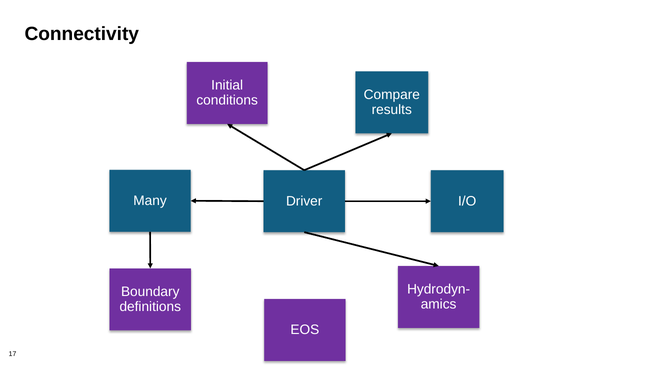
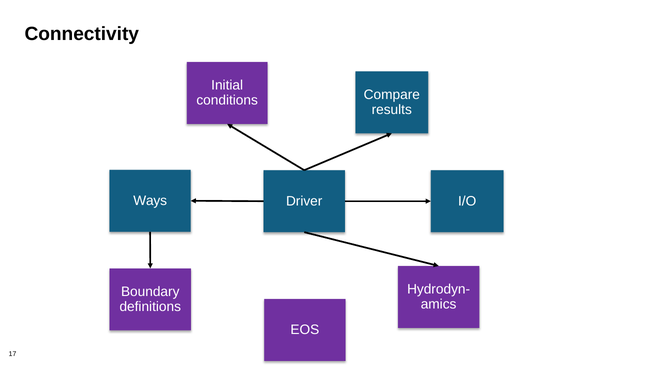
Many: Many -> Ways (150, 200)
